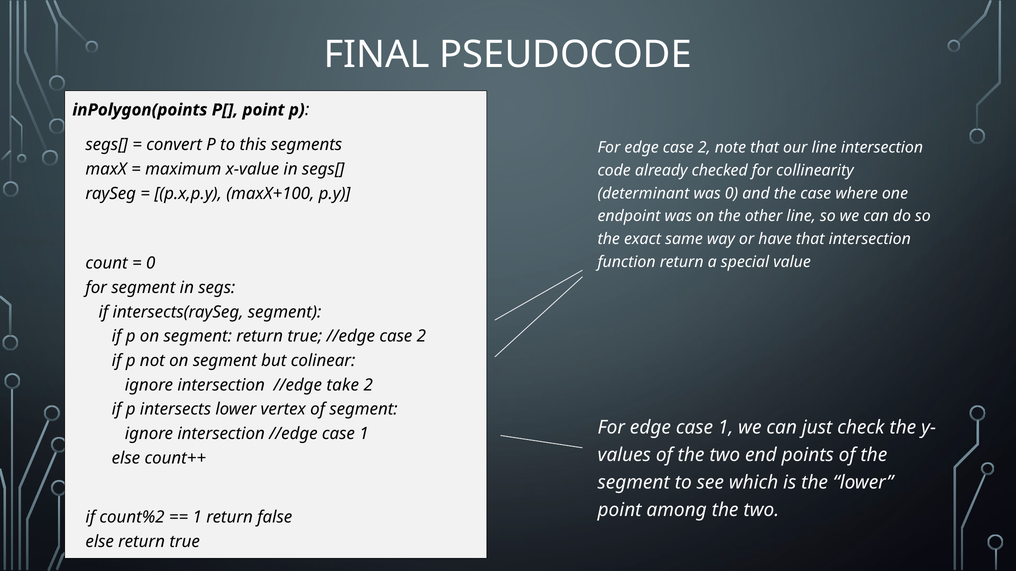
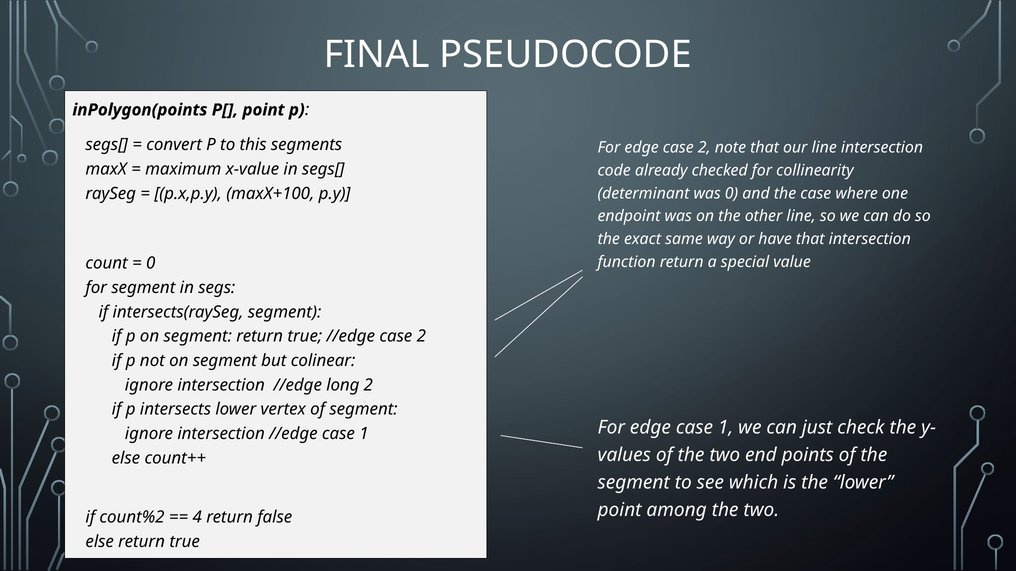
take: take -> long (343, 385)
1: 1 -> 4 (197, 518)
